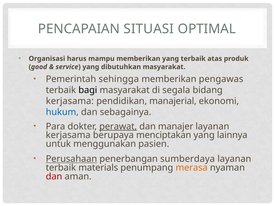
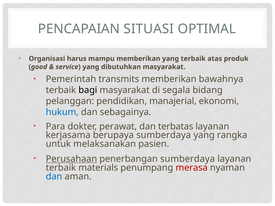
sehingga: sehingga -> transmits (119, 79)
pengawas: pengawas -> bawahnya (221, 79)
kerjasama: kerjasama -> pelanggan (70, 101)
perawat underline: present -> none (118, 127)
manajer: manajer -> terbatas (176, 127)
berupaya menciptakan: menciptakan -> sumberdaya (164, 135)
lainnya: lainnya -> rangka (232, 135)
menggunakan: menggunakan -> melaksanakan (105, 144)
merasa colour: orange -> red (192, 168)
dan colour: red -> blue (54, 177)
